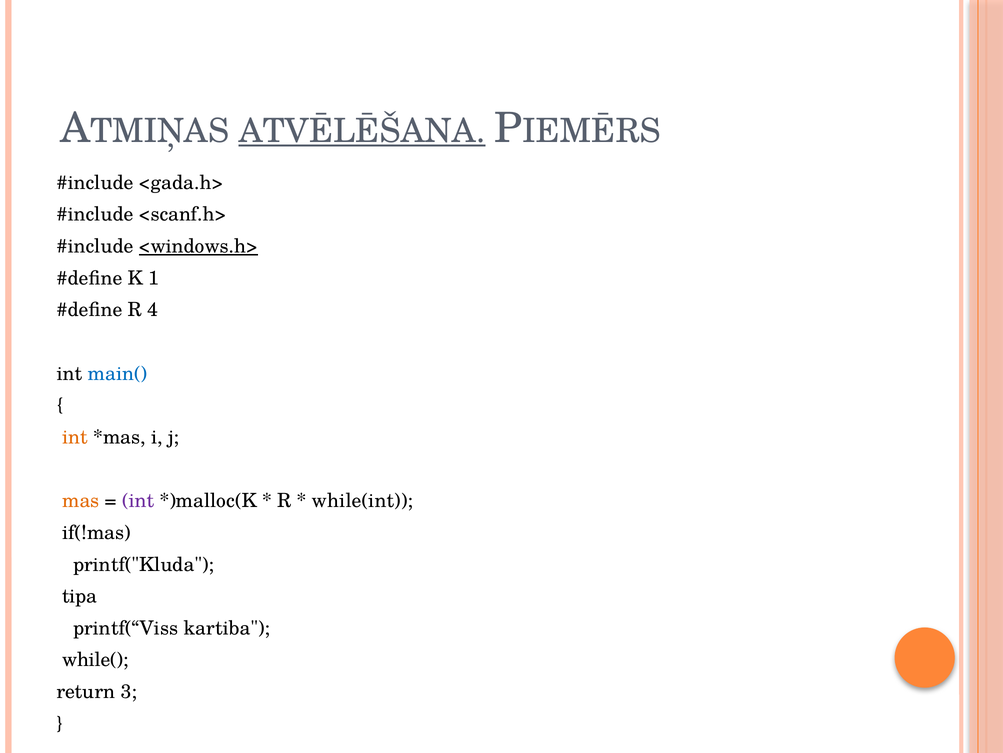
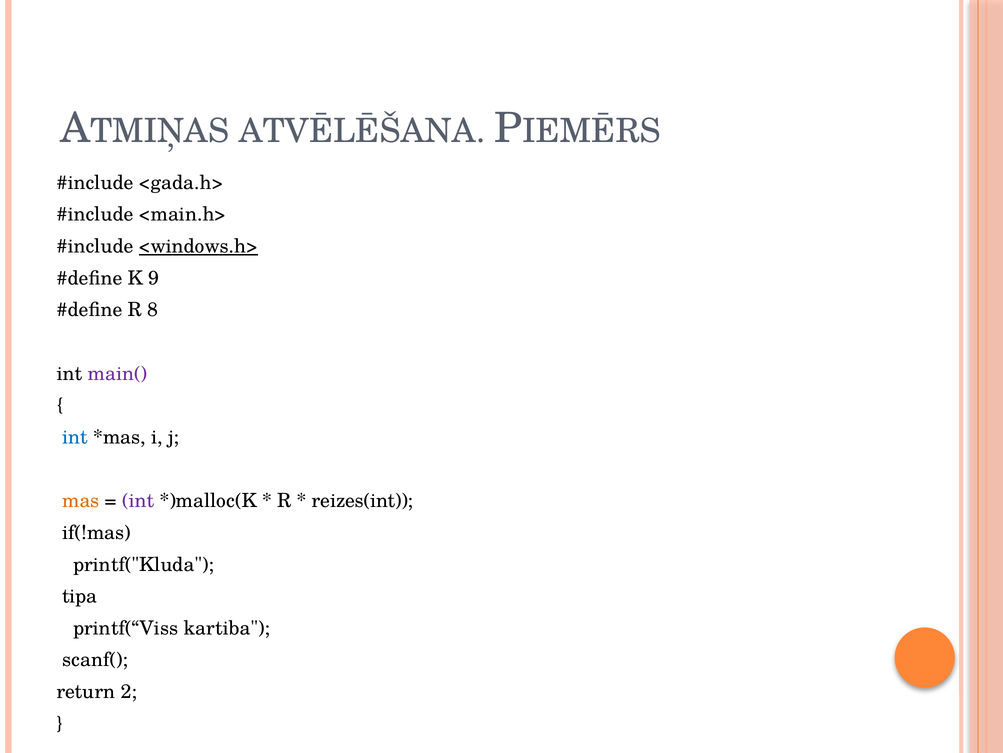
ATVĒLĒŠANA underline: present -> none (362, 131)
<scanf.h>: <scanf.h> -> <main.h> (183, 214)
1: 1 -> 9 (154, 278)
4: 4 -> 8 (153, 310)
main( colour: blue -> purple (118, 373)
int colour: orange -> blue (75, 437)
while(int: while(int -> reizes(int (363, 500)
while(: while( -> scanf( (95, 659)
3: 3 -> 2 (129, 691)
